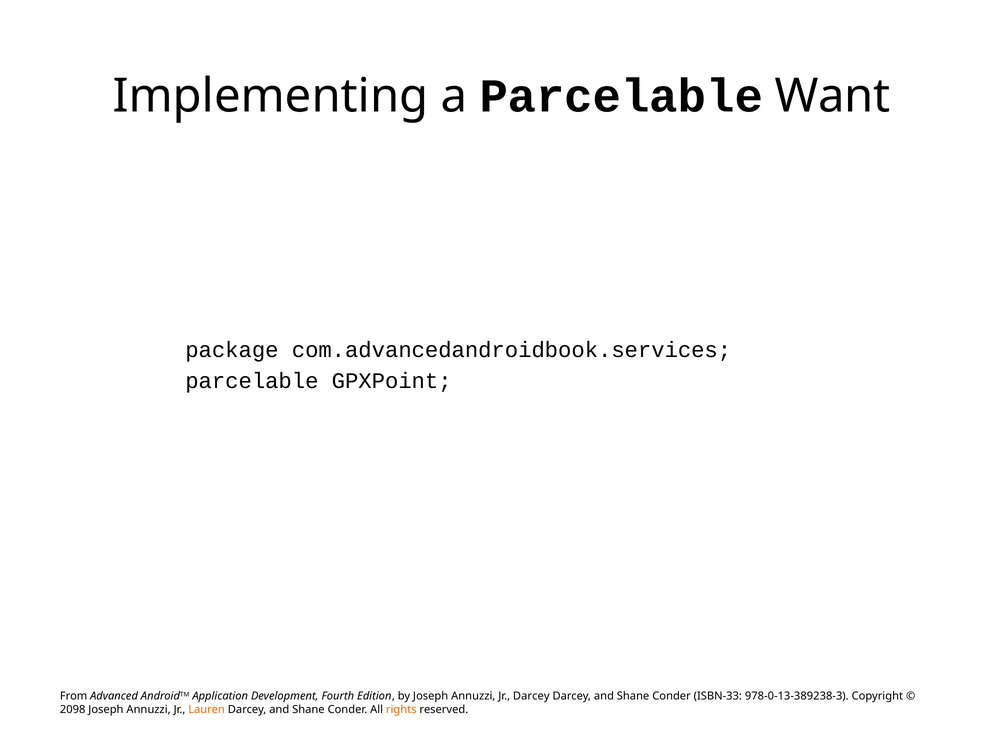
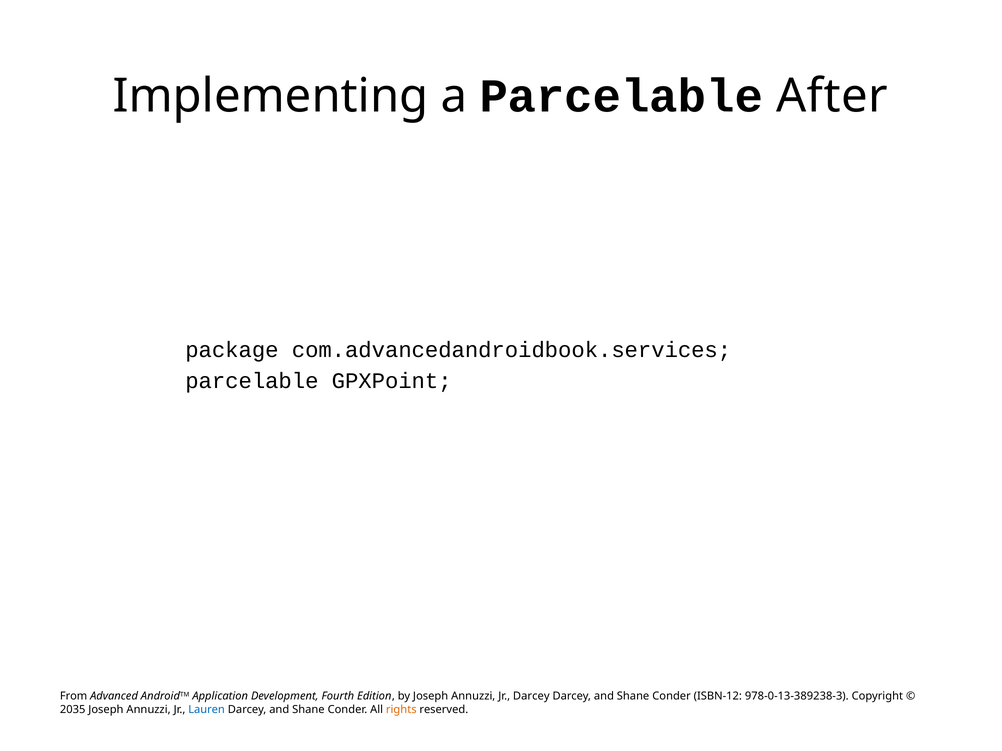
Want: Want -> After (832, 96)
ISBN-33: ISBN-33 -> ISBN-12 (718, 697)
2098: 2098 -> 2035 (73, 710)
Lauren colour: orange -> blue (207, 710)
